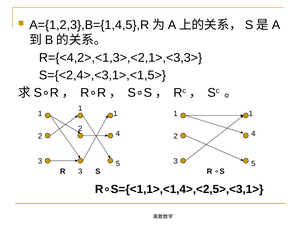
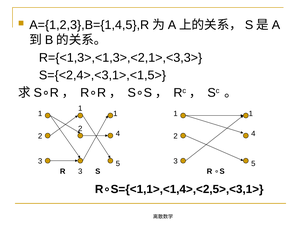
R={<4,2>,<1,3>,<2,1>,<3,3>: R={<4,2>,<1,3>,<2,1>,<3,3> -> R={<1,3>,<1,3>,<2,1>,<3,3> (121, 58)
